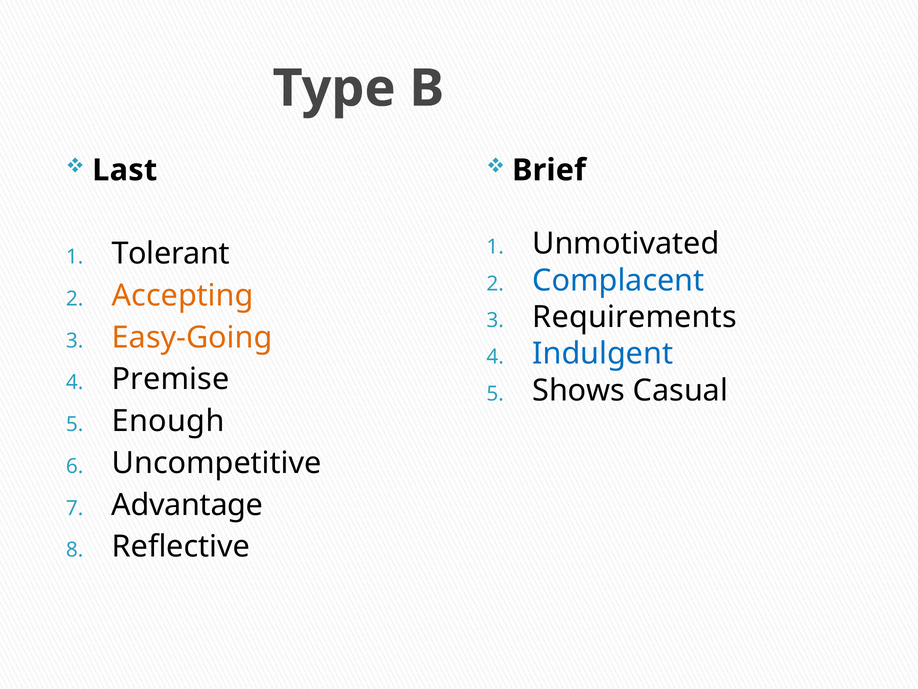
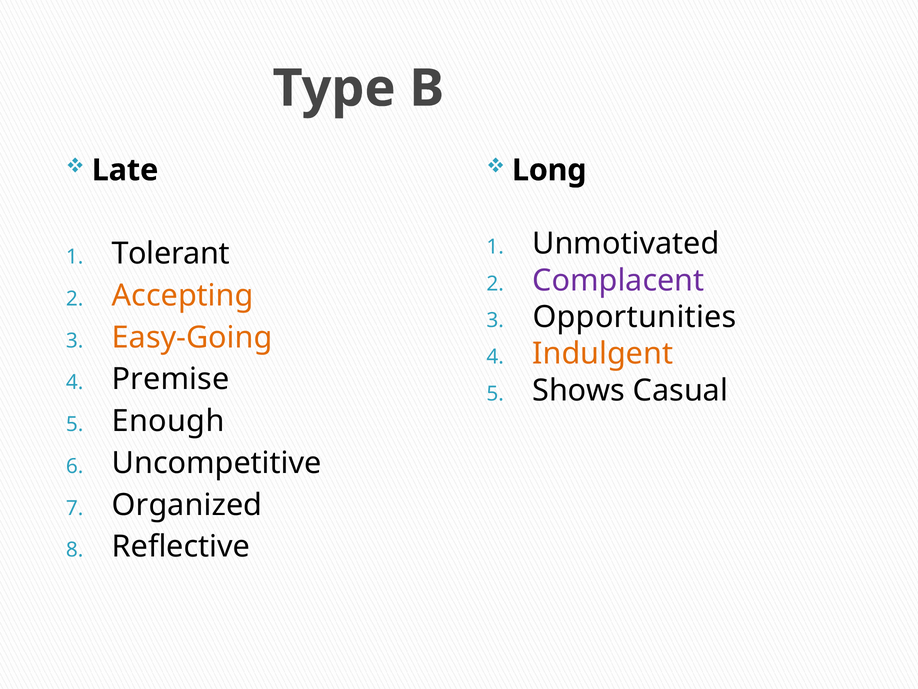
Last: Last -> Late (125, 170)
Brief: Brief -> Long (549, 170)
Complacent colour: blue -> purple (618, 280)
Requirements: Requirements -> Opportunities (635, 317)
Indulgent colour: blue -> orange (603, 354)
Advantage: Advantage -> Organized (187, 505)
